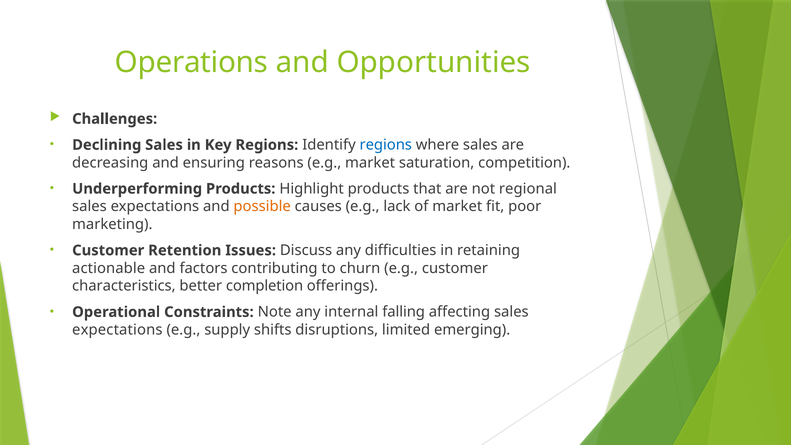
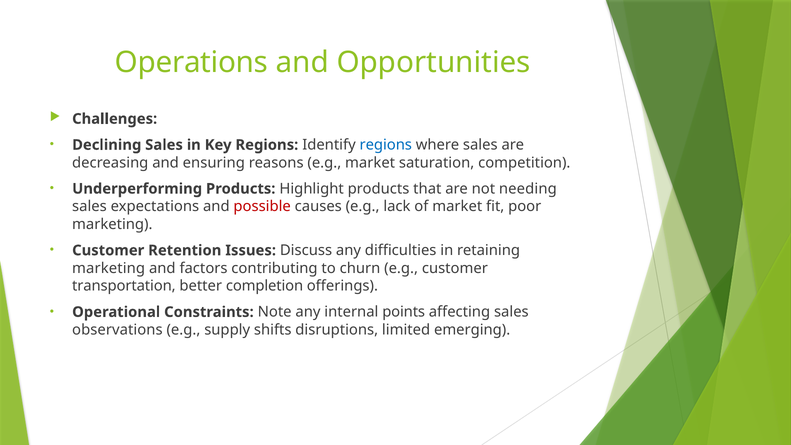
regional: regional -> needing (528, 189)
possible colour: orange -> red (262, 207)
actionable: actionable -> marketing (109, 268)
characteristics: characteristics -> transportation (124, 286)
falling: falling -> points (404, 312)
expectations: expectations -> observations (117, 330)
